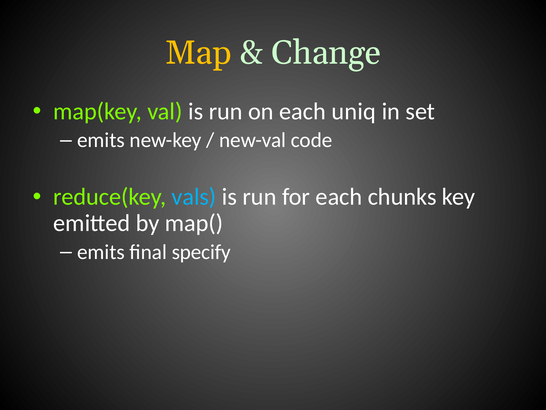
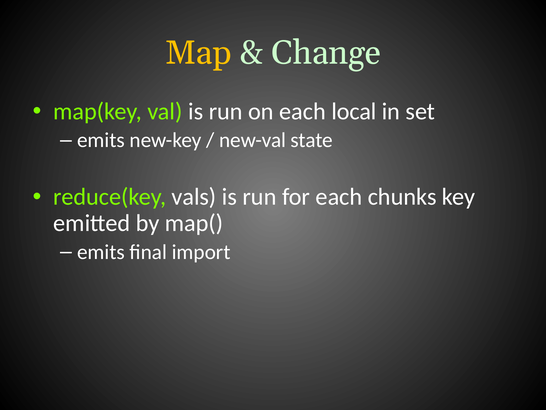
uniq: uniq -> local (354, 111)
code: code -> state (312, 140)
vals colour: light blue -> white (194, 197)
specify: specify -> import (201, 252)
